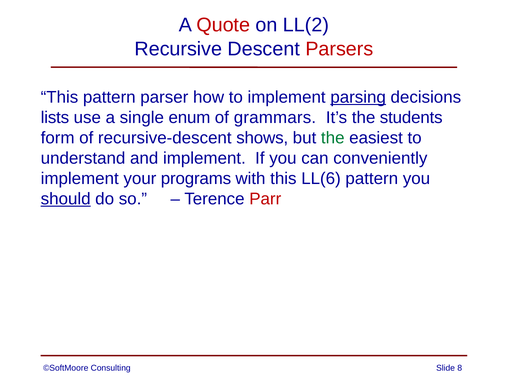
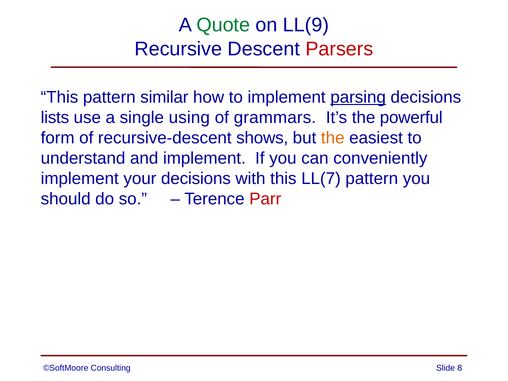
Quote colour: red -> green (223, 25)
LL(2: LL(2 -> LL(9 (306, 25)
parser: parser -> similar (164, 97)
enum: enum -> using (189, 118)
students: students -> powerful (411, 118)
the colour: green -> orange (333, 138)
your programs: programs -> decisions (196, 179)
LL(6: LL(6 -> LL(7 (321, 179)
should underline: present -> none (66, 199)
